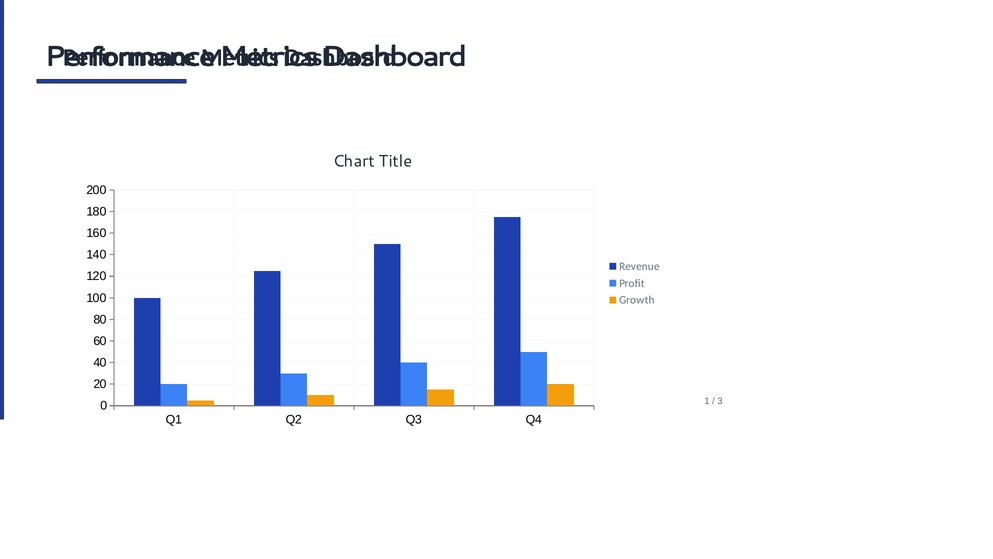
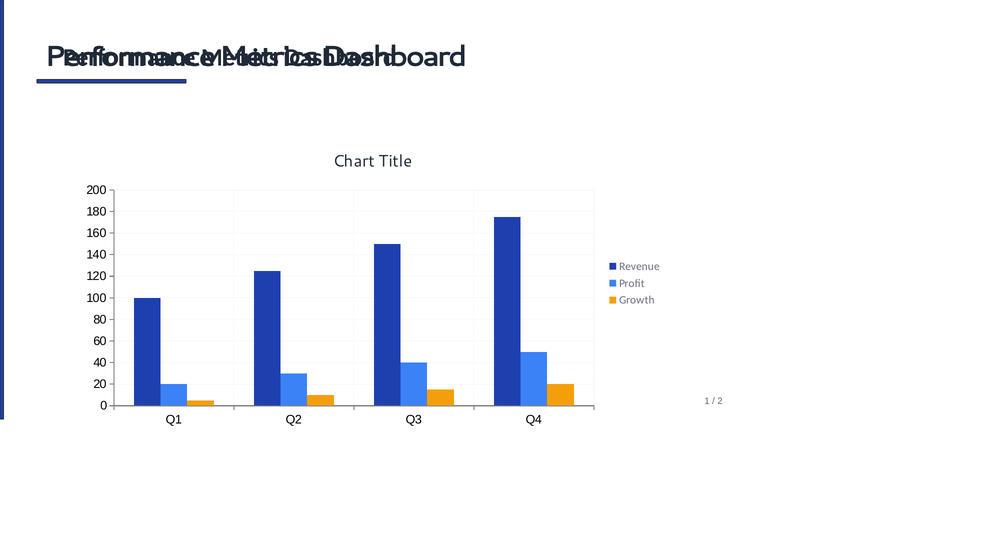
3: 3 -> 2 (720, 401)
